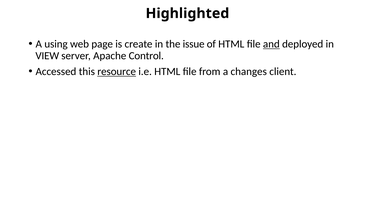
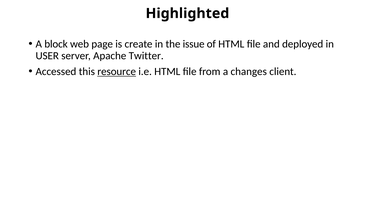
using: using -> block (56, 44)
and underline: present -> none (271, 44)
VIEW: VIEW -> USER (47, 56)
Control: Control -> Twitter (146, 56)
